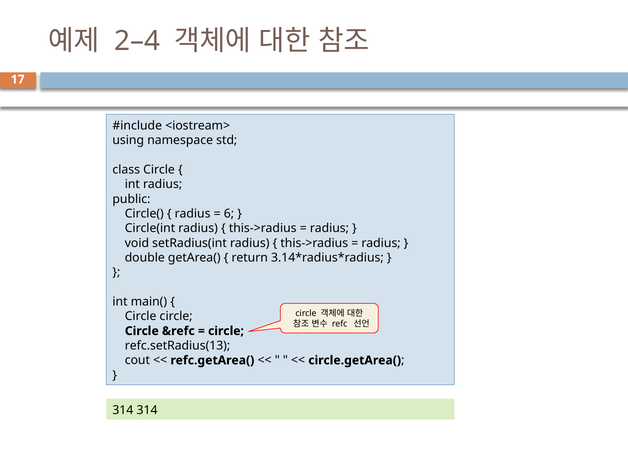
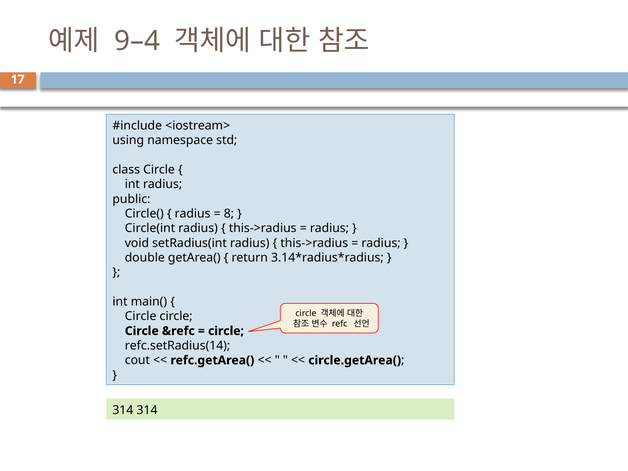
2–4: 2–4 -> 9–4 (137, 41)
6: 6 -> 8 (229, 214)
refc.setRadius(13: refc.setRadius(13 -> refc.setRadius(14 (177, 346)
